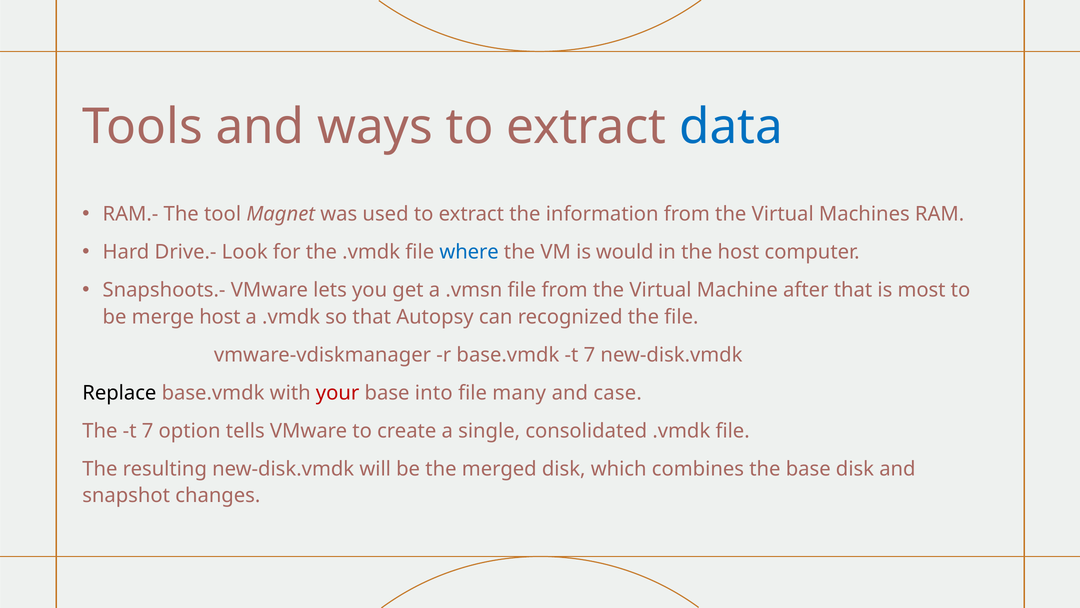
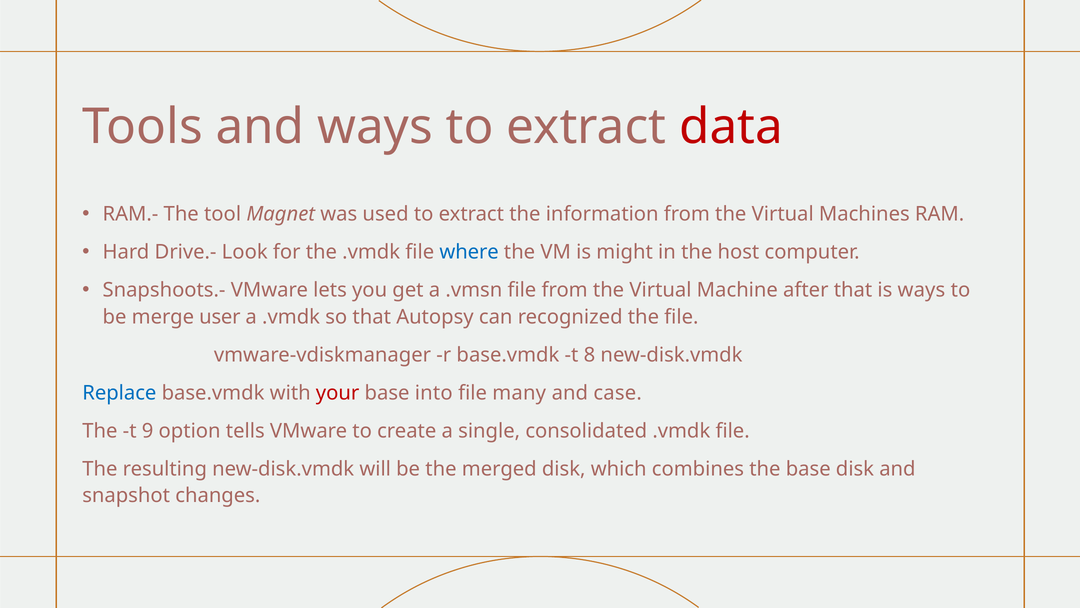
data colour: blue -> red (731, 127)
would: would -> might (625, 252)
is most: most -> ways (921, 290)
merge host: host -> user (220, 317)
base.vmdk t 7: 7 -> 8 (590, 355)
Replace colour: black -> blue (119, 393)
The t 7: 7 -> 9 (148, 431)
